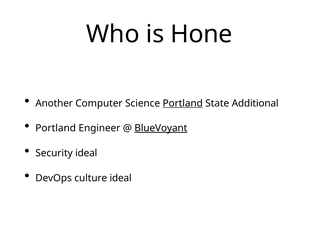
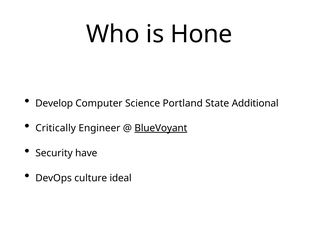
Another: Another -> Develop (54, 103)
Portland underline: present -> none (183, 103)
Portland: Portland -> Critically (56, 128)
Security ideal: ideal -> have (86, 153)
